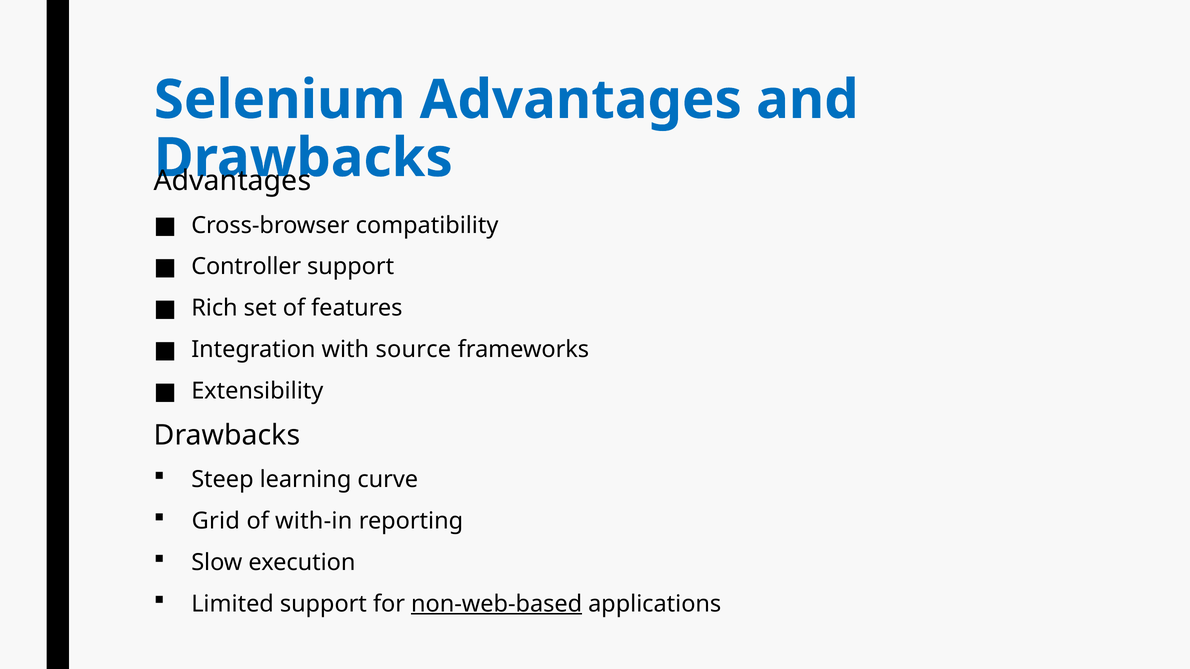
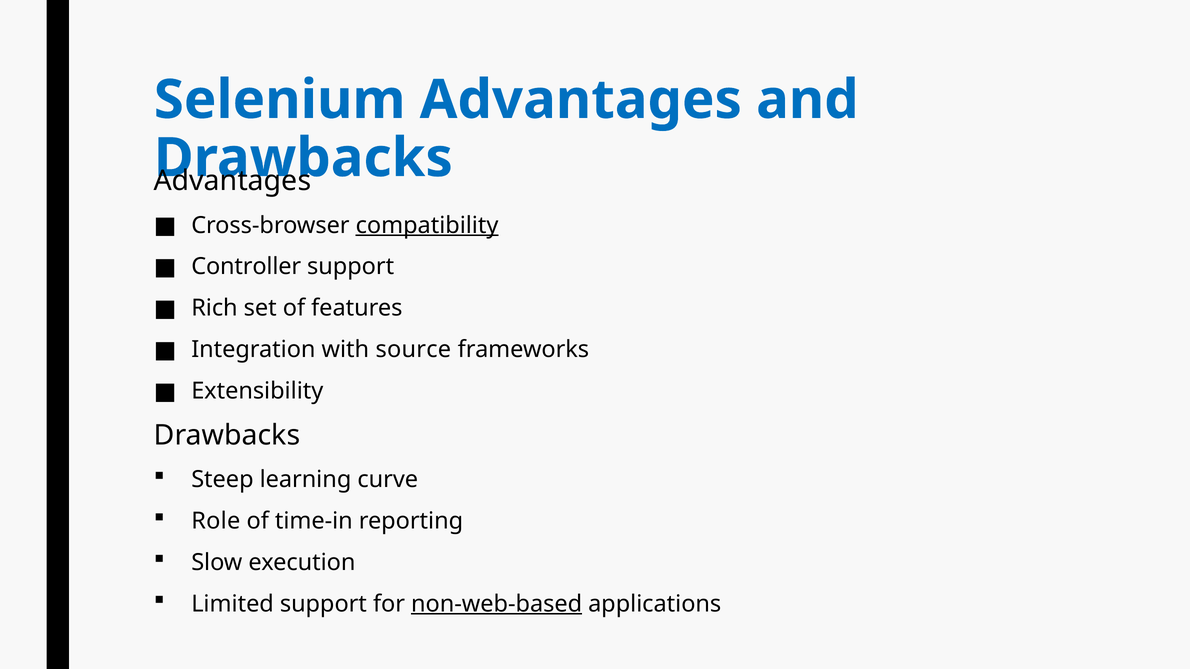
compatibility underline: none -> present (427, 225)
Grid: Grid -> Role (216, 521)
with-in: with-in -> time-in (314, 521)
